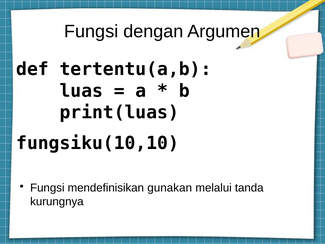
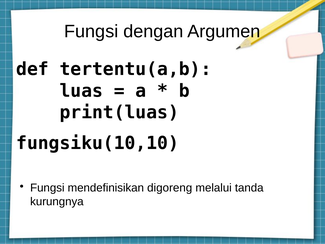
gunakan: gunakan -> digoreng (170, 188)
